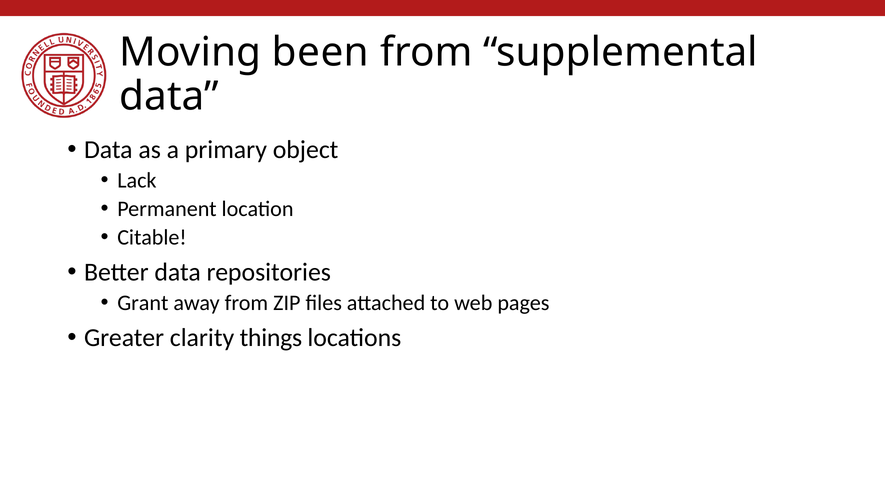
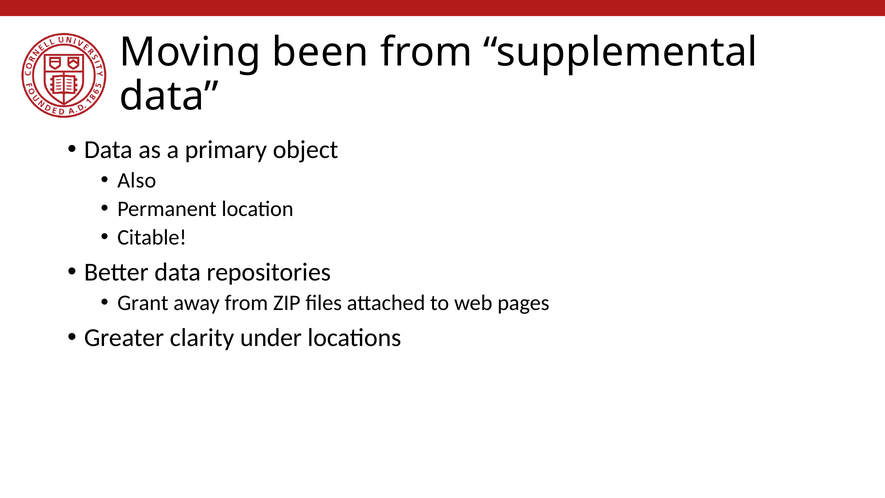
Lack: Lack -> Also (137, 180)
things: things -> under (271, 338)
